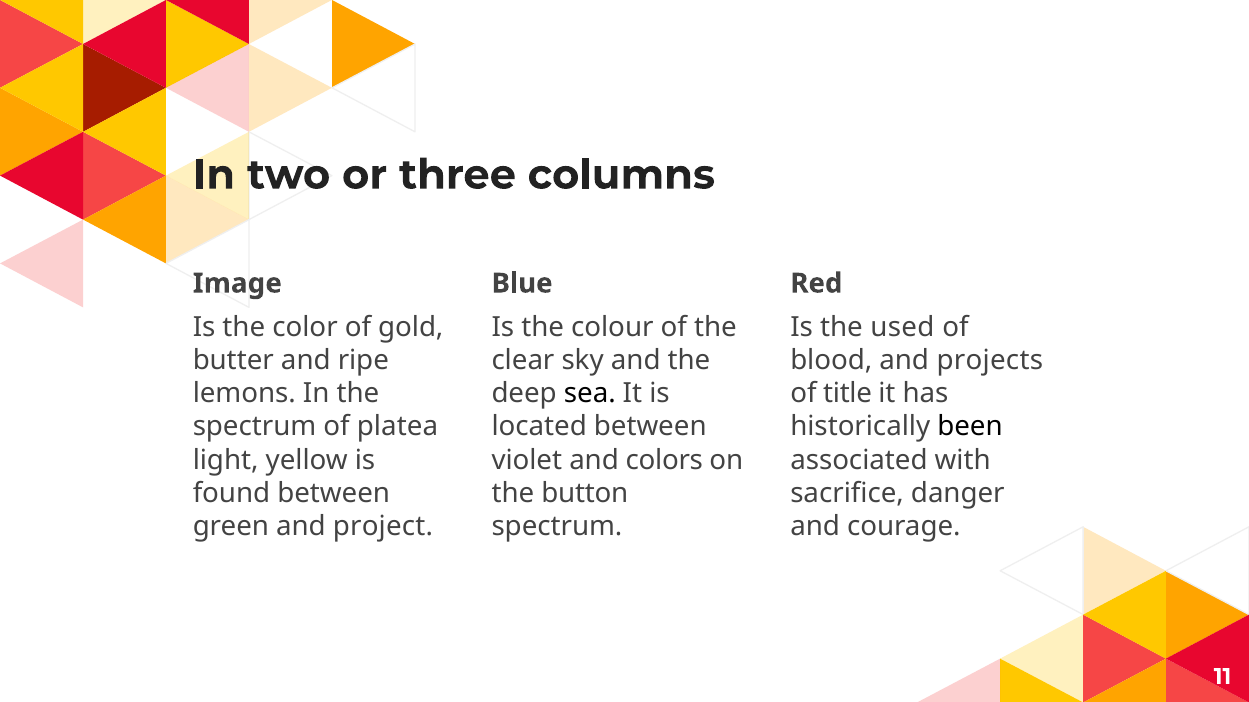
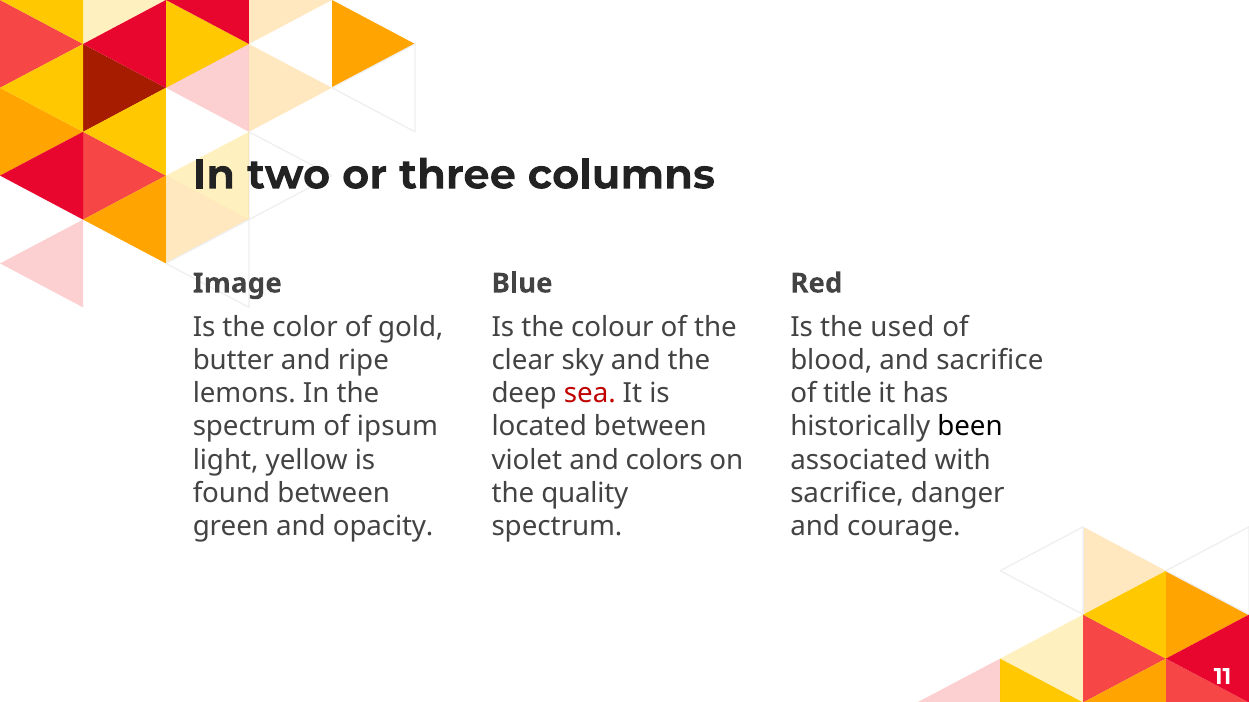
and projects: projects -> sacrifice (990, 361)
sea colour: black -> red (590, 394)
platea: platea -> ipsum (397, 427)
button: button -> quality (585, 494)
project: project -> opacity (383, 527)
